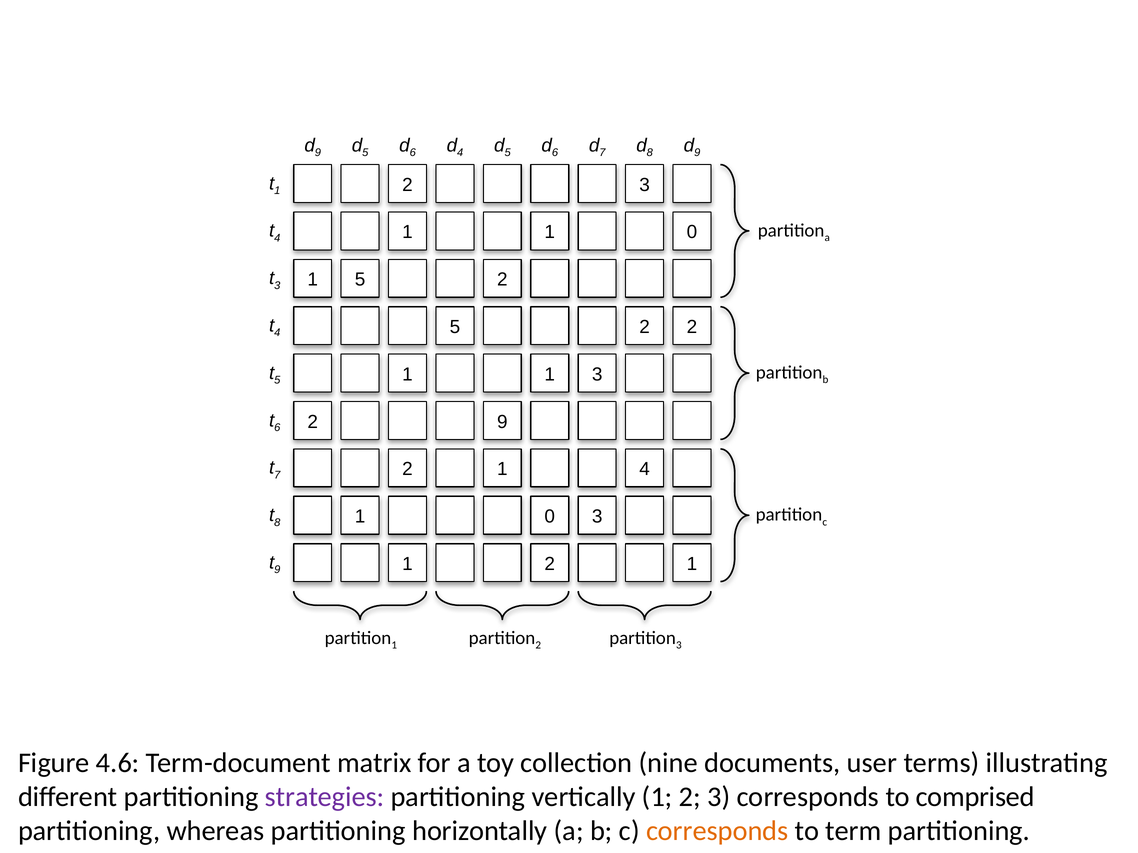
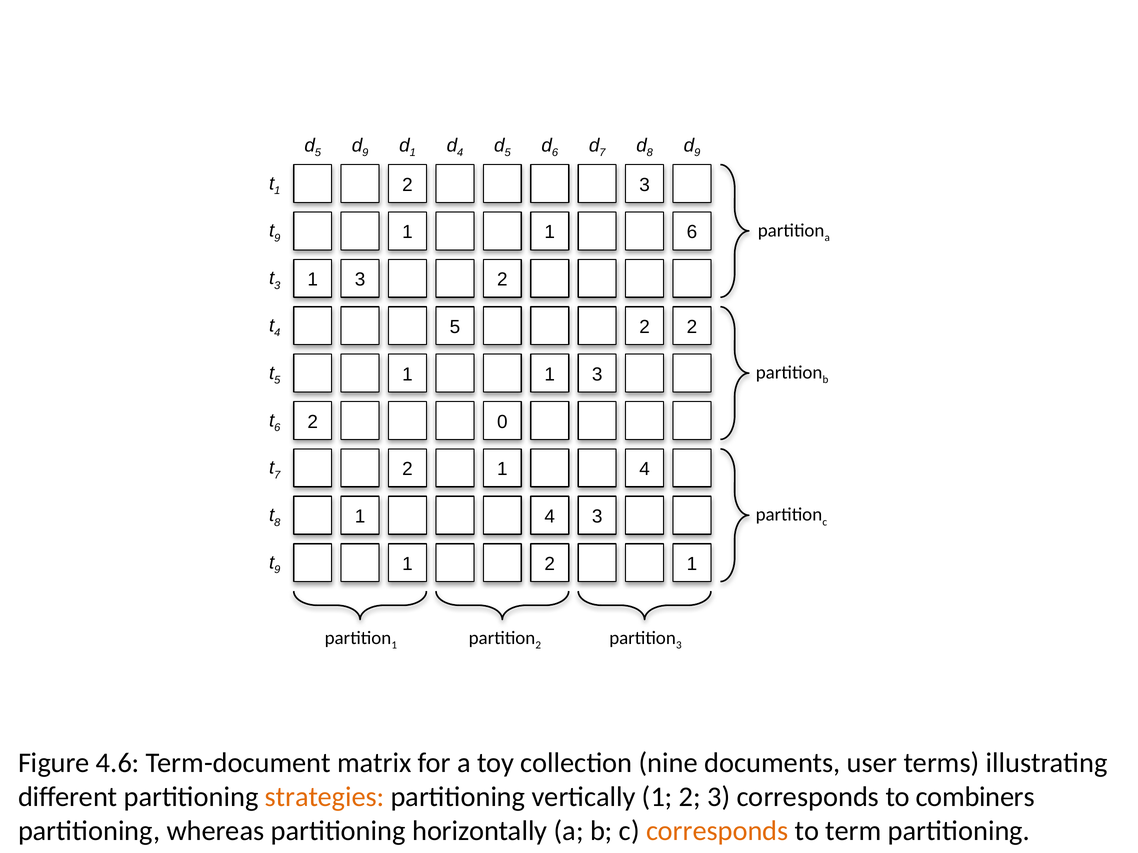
9: 9 -> 5 (318, 153)
5: 5 -> 9 (365, 153)
6: 6 -> 1 (413, 153)
4: 4 -> 9 (277, 238)
1 1 0: 0 -> 6 (692, 232)
5: 5 -> 3 (360, 280)
2 9: 9 -> 0 (502, 422)
0: 0 -> 4 (550, 517)
strategies colour: purple -> orange (325, 797)
comprised: comprised -> combiners (975, 797)
